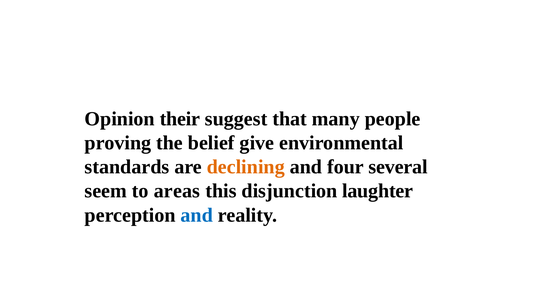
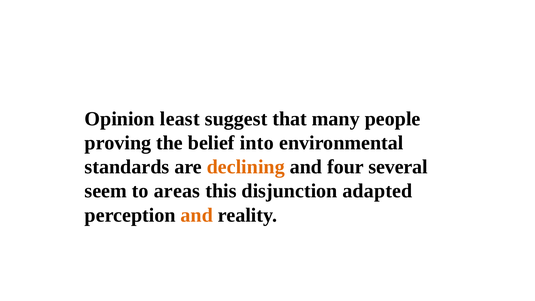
their: their -> least (180, 119)
give: give -> into (257, 143)
laughter: laughter -> adapted (377, 191)
and colour: blue -> orange (197, 215)
